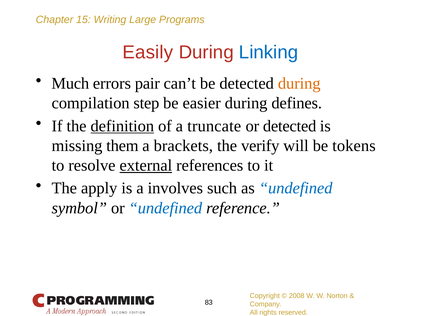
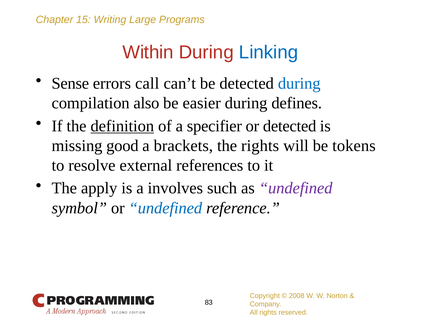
Easily: Easily -> Within (148, 52)
Much: Much -> Sense (70, 83)
pair: pair -> call (147, 83)
during colour: orange -> blue (299, 83)
step: step -> also (146, 103)
truncate: truncate -> specifier (214, 126)
them: them -> good (122, 146)
the verify: verify -> rights (260, 146)
external underline: present -> none (146, 165)
undefined colour: blue -> purple (296, 188)
